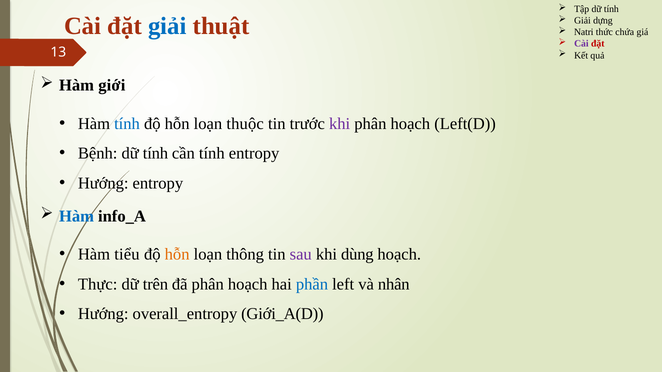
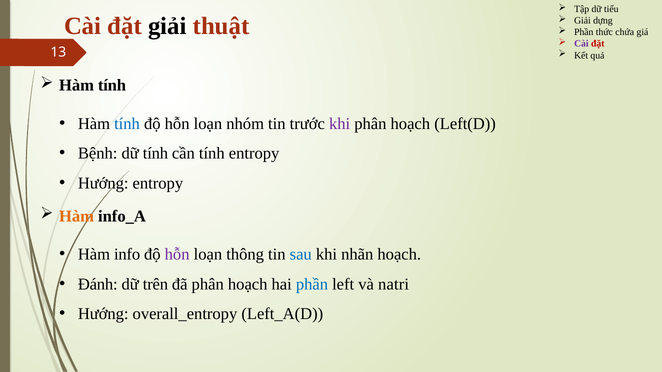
Tập dữ tính: tính -> tiểu (611, 9)
giải colour: blue -> black (167, 26)
Natri: Natri -> Phần (584, 32)
giới: giới -> tính (112, 85)
thuộc: thuộc -> nhóm (245, 124)
Hàm colour: blue -> orange (77, 216)
tiểu: tiểu -> info (127, 255)
hỗn colour: orange -> purple (177, 255)
sau colour: purple -> blue (301, 255)
dùng: dùng -> nhãn (357, 255)
Thực: Thực -> Đánh (98, 284)
nhân: nhân -> natri (394, 284)
Giới_A(D: Giới_A(D -> Left_A(D (282, 314)
